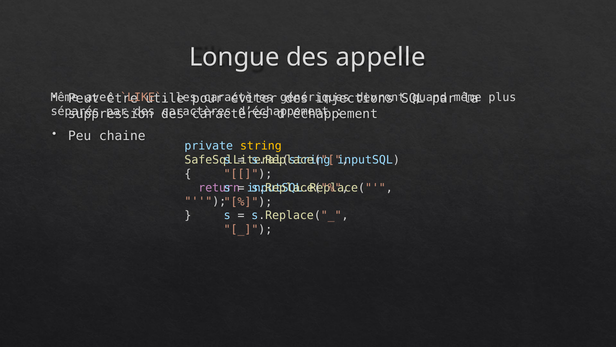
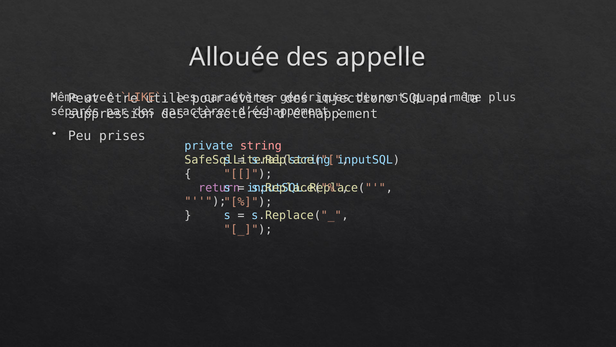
Longue: Longue -> Allouée (234, 57)
chaine: chaine -> prises (122, 136)
string colour: yellow -> pink (261, 146)
